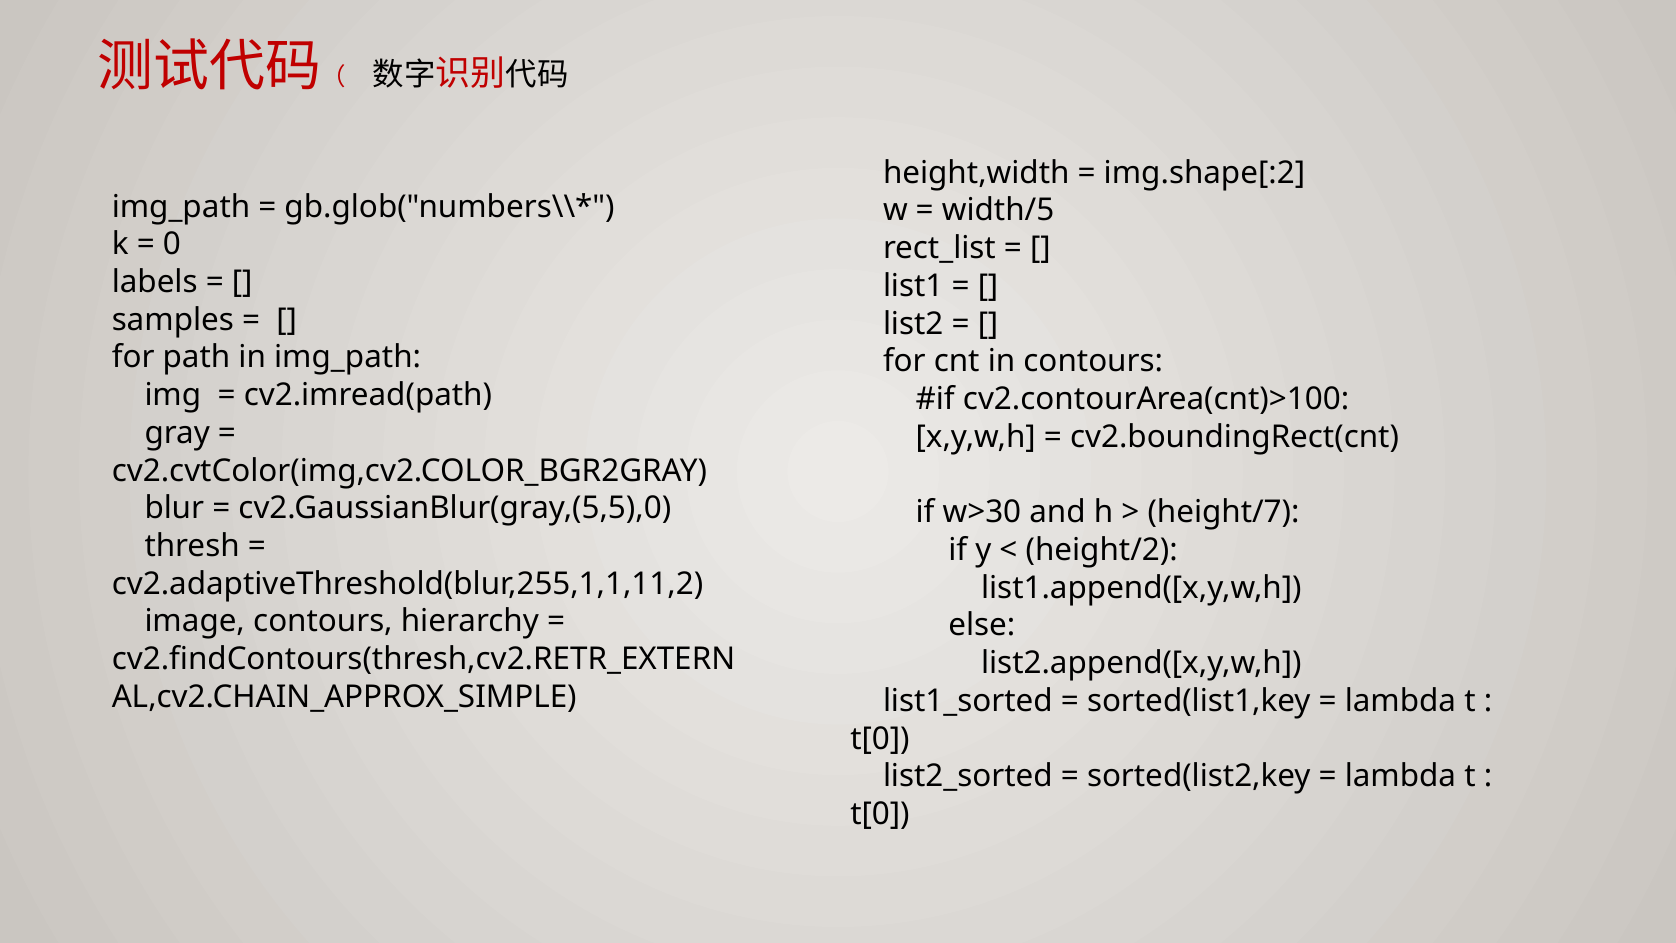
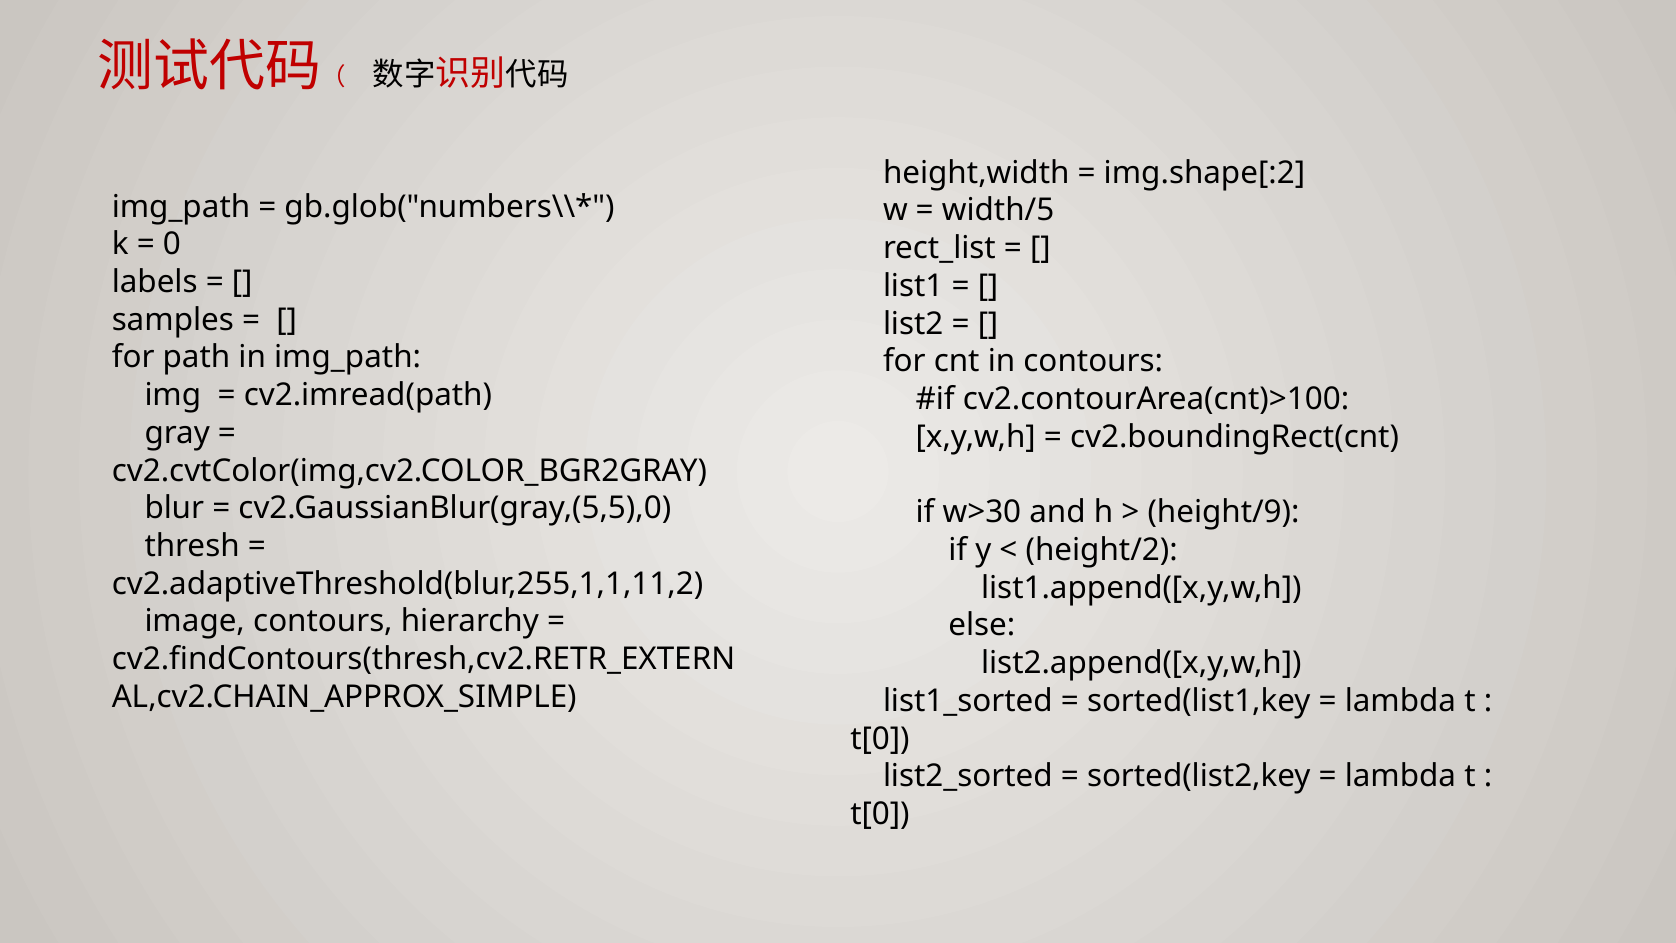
height/7: height/7 -> height/9 (1224, 512)
